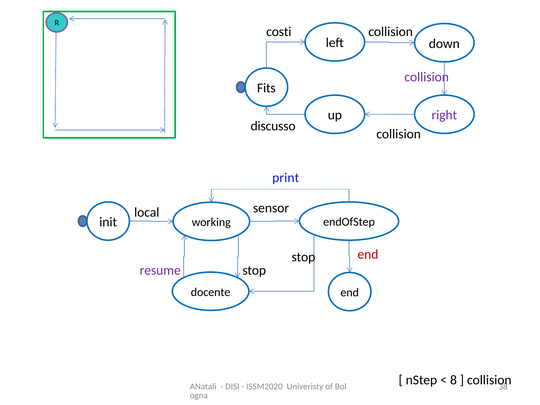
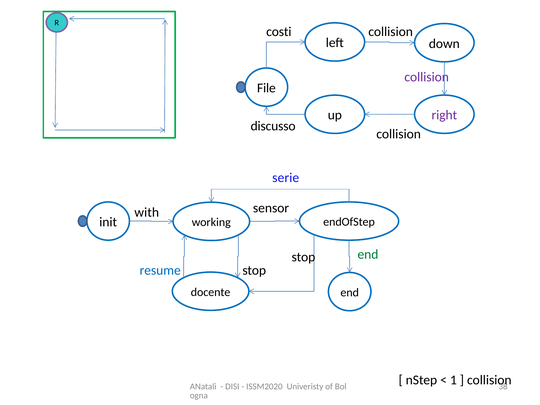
Fits: Fits -> File (266, 88)
print: print -> serie (286, 178)
local: local -> with (147, 212)
end colour: red -> green (368, 254)
resume colour: purple -> blue (160, 270)
8: 8 -> 1 (453, 380)
